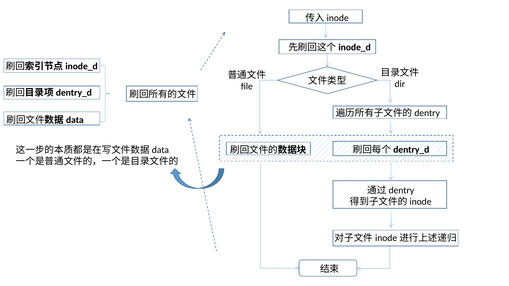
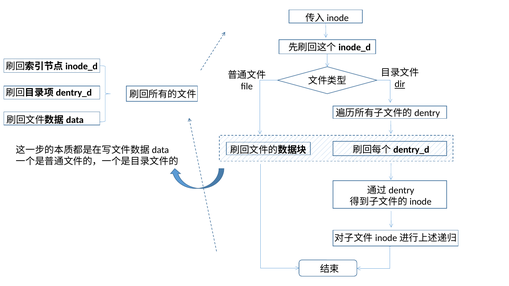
dir underline: none -> present (400, 84)
